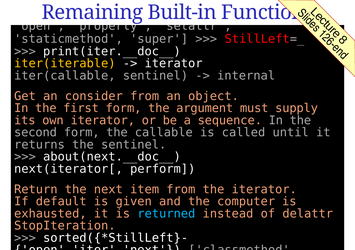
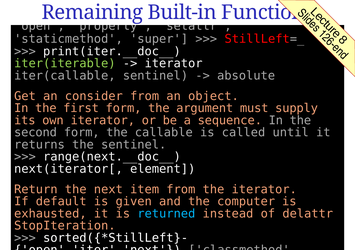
iter(iterable colour: yellow -> light green (65, 63)
internal: internal -> absolute (246, 76)
about(next.__doc__: about(next.__doc__ -> range(next.__doc__ (112, 157)
perform: perform -> element (163, 169)
